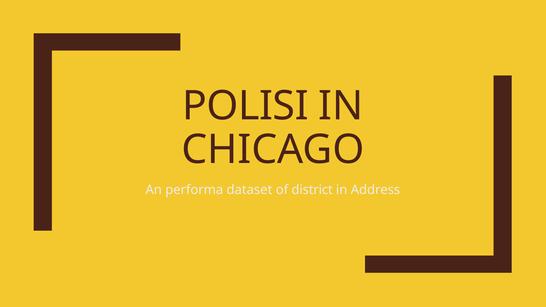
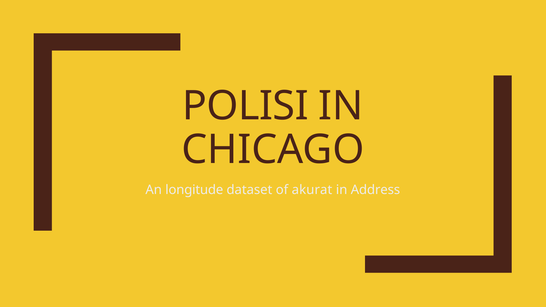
performa: performa -> longitude (194, 190)
district: district -> akurat (312, 190)
